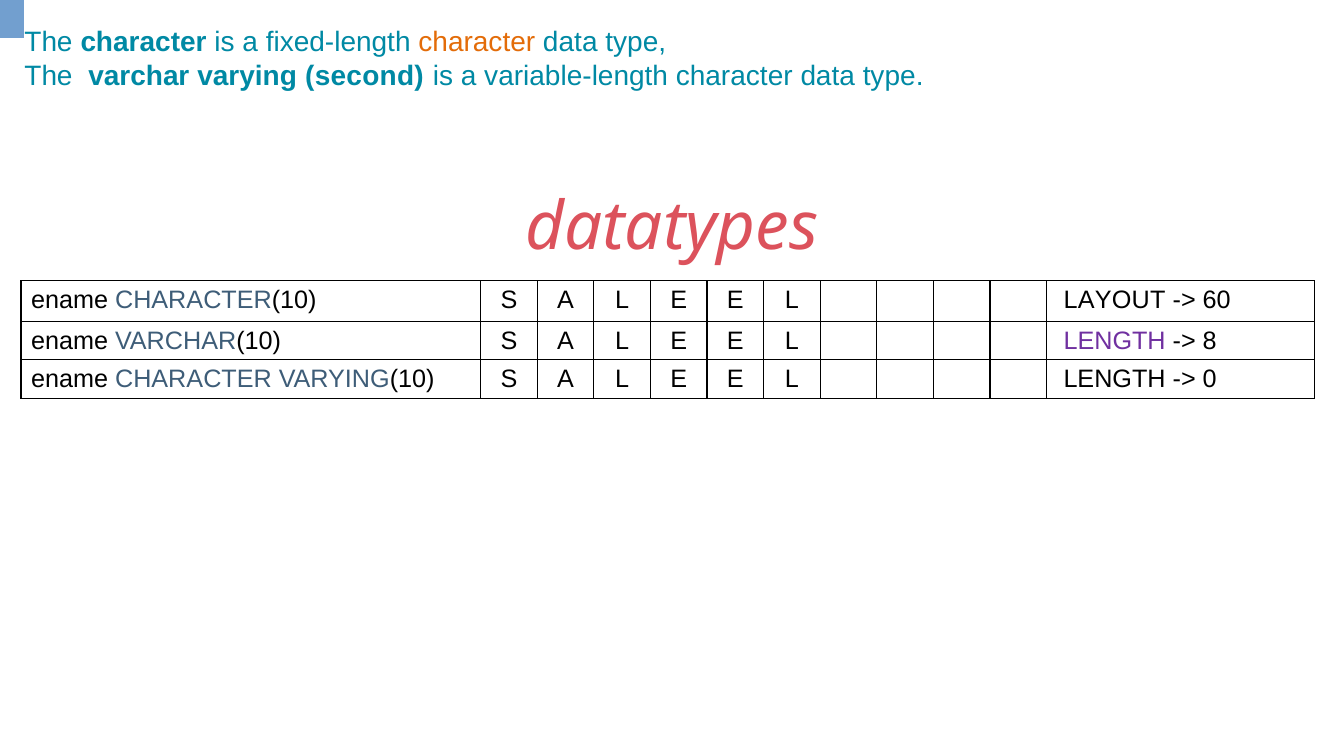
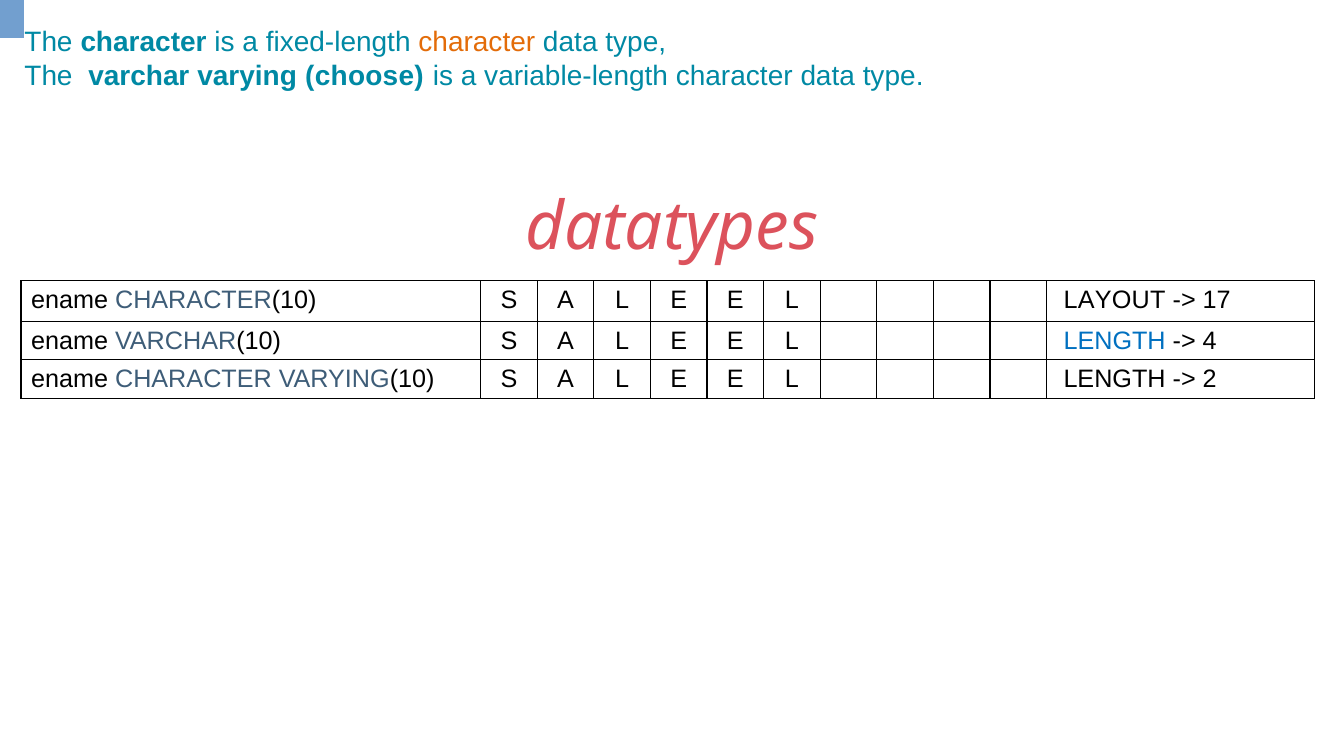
second: second -> choose (364, 76)
60: 60 -> 17 (1217, 300)
LENGTH colour: purple -> blue (1115, 341)
8: 8 -> 4 (1210, 341)
0: 0 -> 2 (1210, 379)
